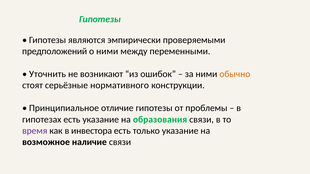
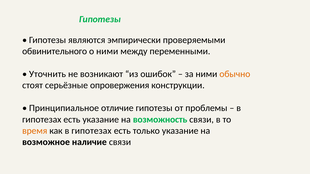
предположений: предположений -> обвинительного (55, 51)
нормативного: нормативного -> опровержения (120, 86)
образования: образования -> возможность (160, 120)
время colour: purple -> orange (35, 131)
как в инвестора: инвестора -> гипотезах (92, 131)
